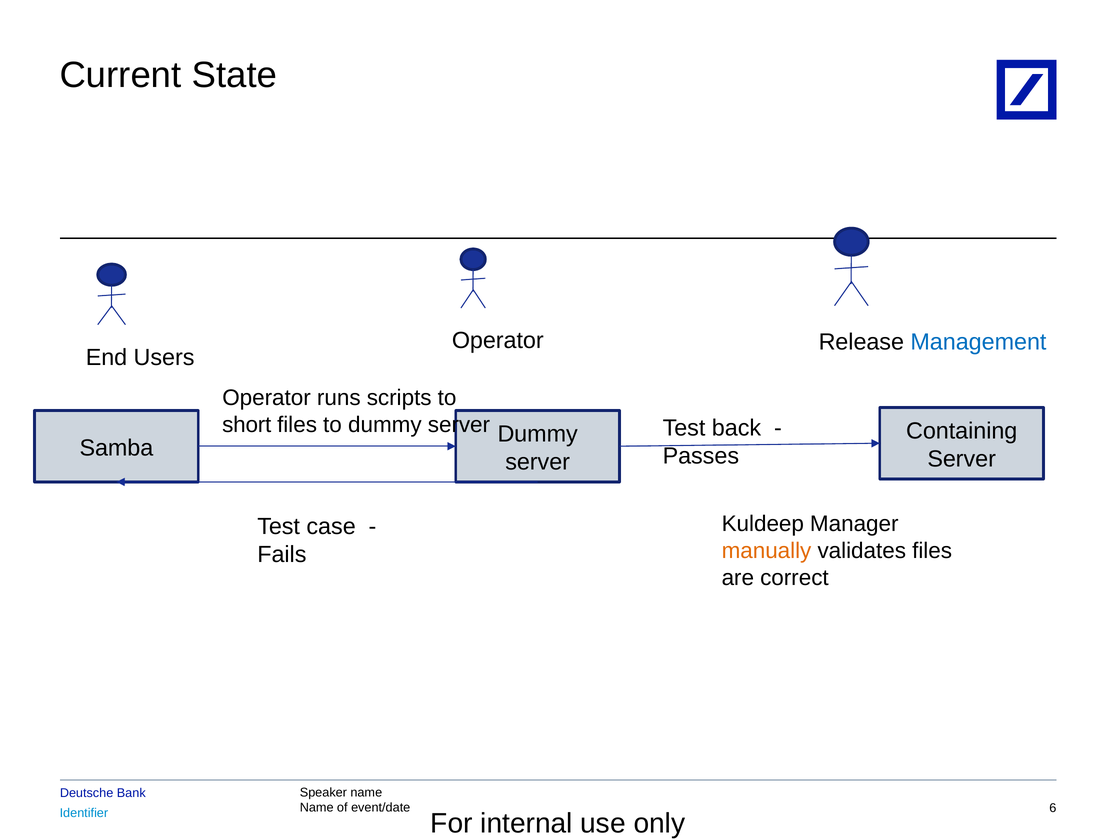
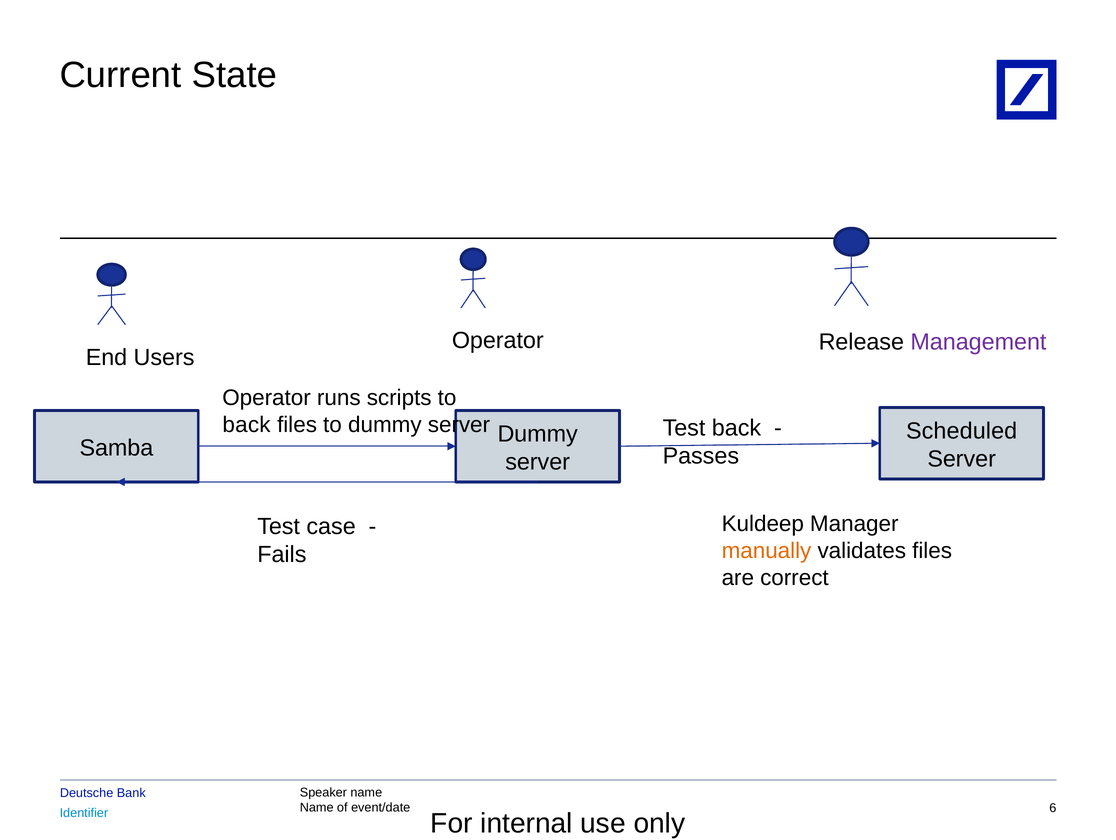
Management colour: blue -> purple (978, 342)
short: short -> back (247, 425)
Containing: Containing -> Scheduled (962, 431)
